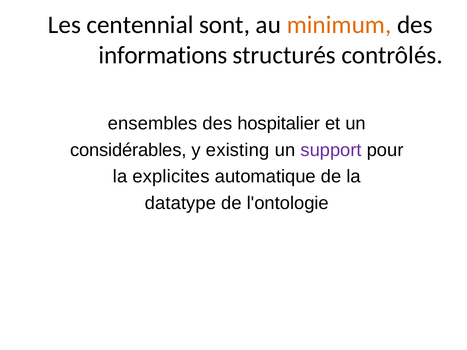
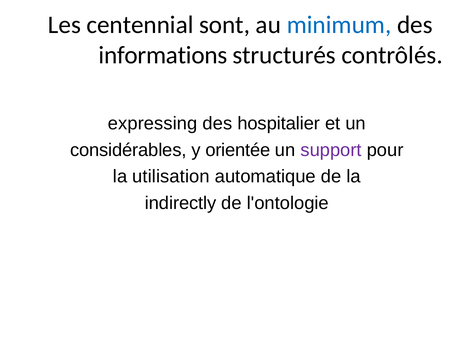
minimum colour: orange -> blue (339, 25)
ensembles: ensembles -> expressing (153, 124)
existing: existing -> orientée (238, 150)
explicites: explicites -> utilisation (171, 176)
datatype: datatype -> indirectly (181, 203)
